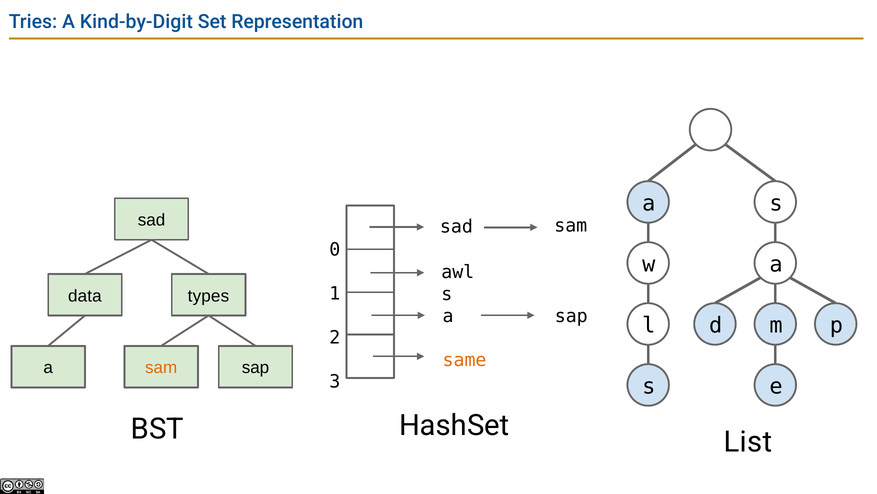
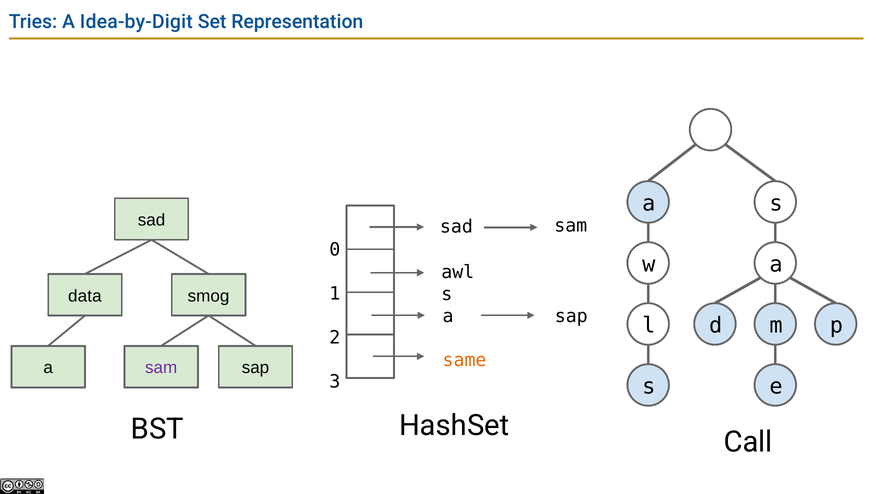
Kind-by-Digit: Kind-by-Digit -> Idea-by-Digit (136, 22)
types: types -> smog (209, 296)
sam colour: orange -> purple (161, 367)
List: List -> Call (748, 442)
